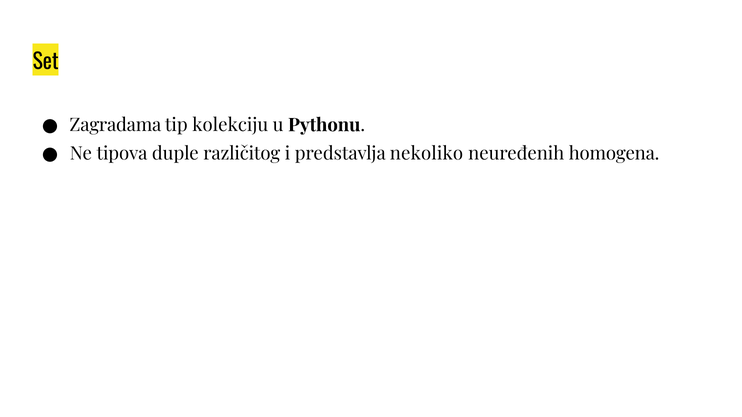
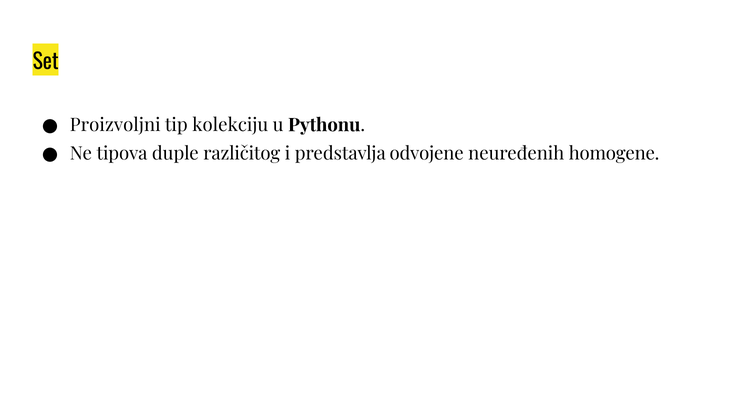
Zagradama: Zagradama -> Proizvoljni (115, 125)
nekoliko: nekoliko -> odvojene (427, 154)
homogena: homogena -> homogene (614, 154)
